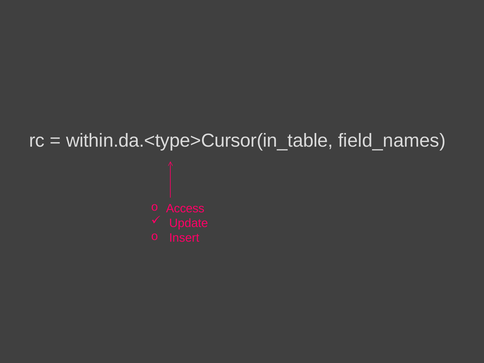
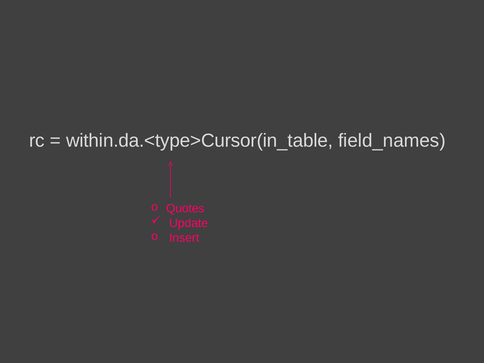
Access: Access -> Quotes (185, 209)
